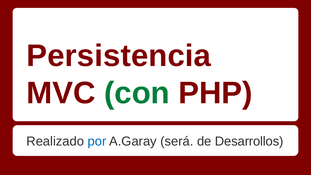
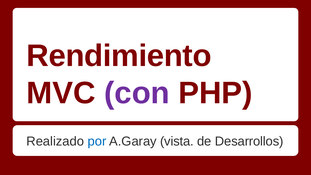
Persistencia: Persistencia -> Rendimiento (119, 56)
con colour: green -> purple (137, 93)
será: será -> vista (177, 141)
